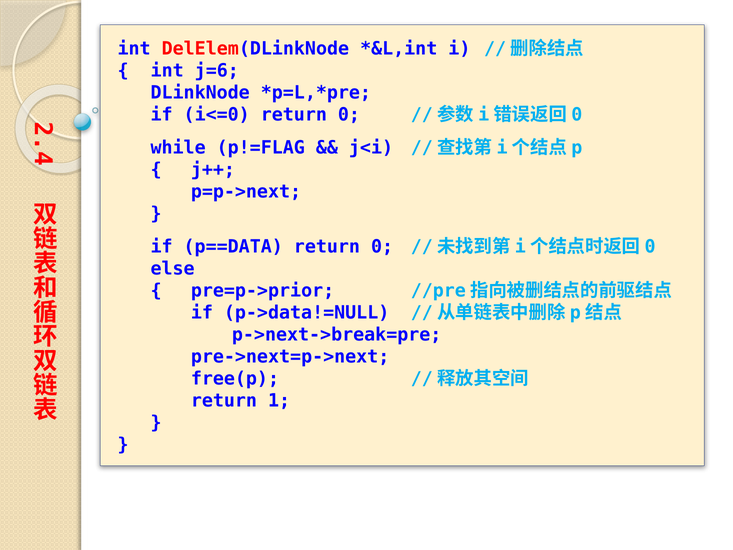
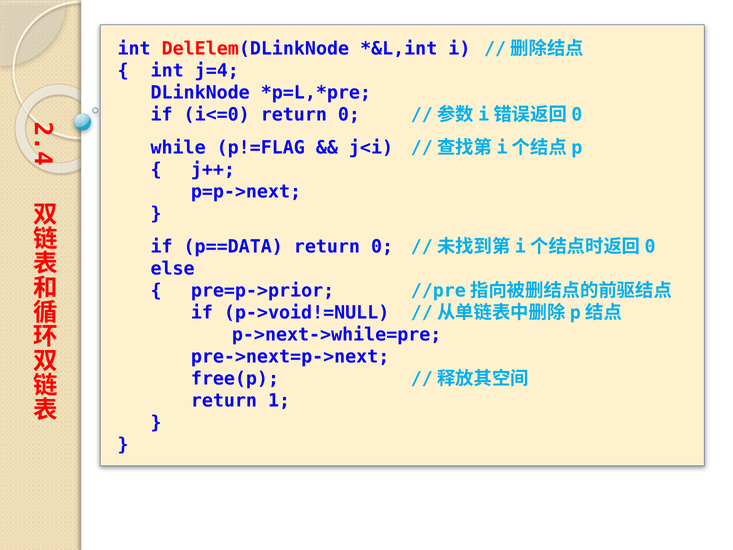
j=6: j=6 -> j=4 (217, 70)
p->data!=NULL: p->data!=NULL -> p->void!=NULL (307, 312)
p->next->break=pre: p->next->break=pre -> p->next->while=pre (337, 334)
